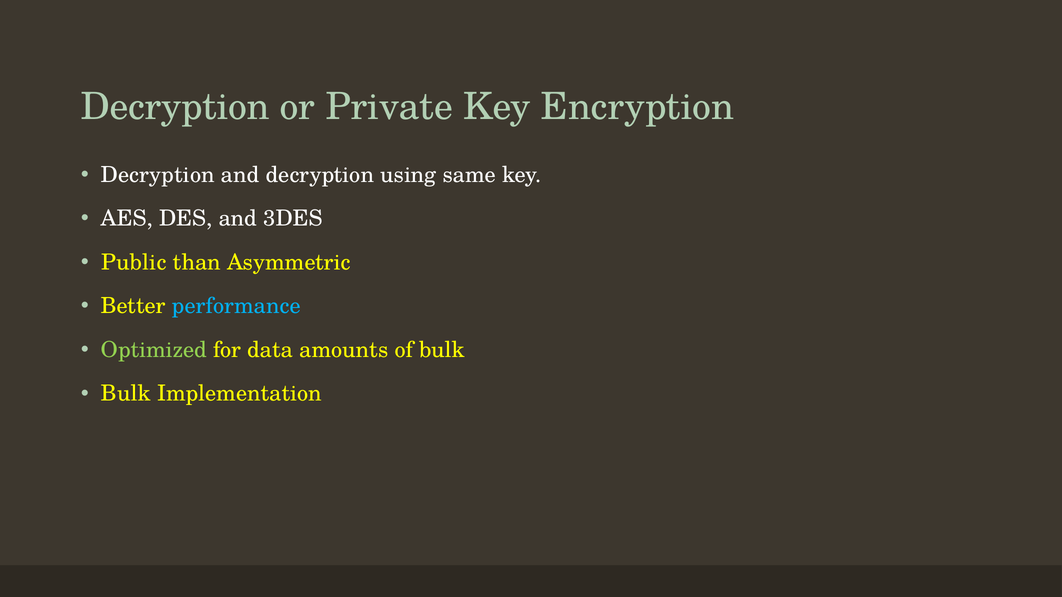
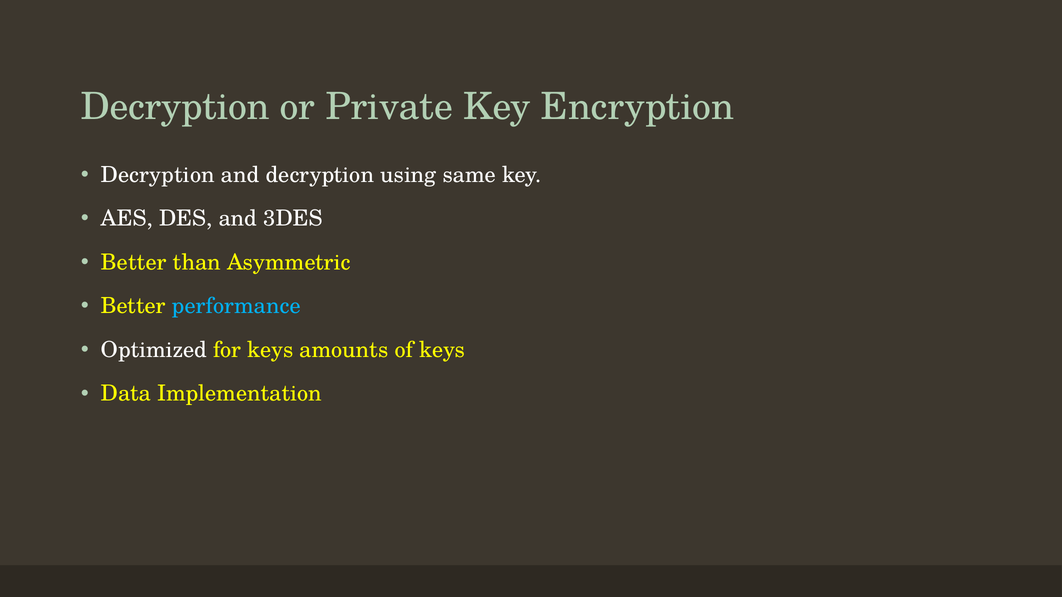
Public: Public -> Better (134, 262)
Optimized colour: light green -> white (154, 350)
for data: data -> keys (270, 350)
of bulk: bulk -> keys (442, 350)
Bulk: Bulk -> Data (126, 394)
